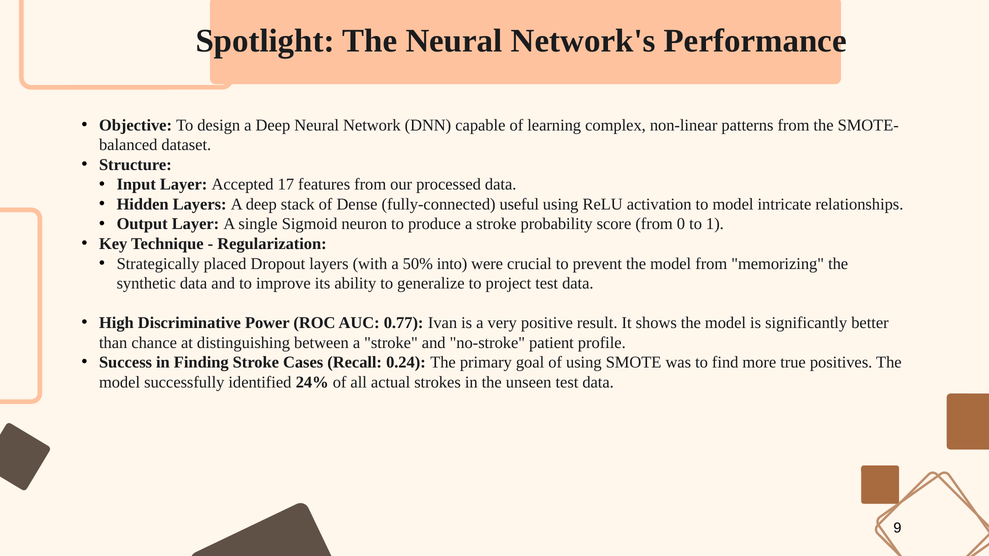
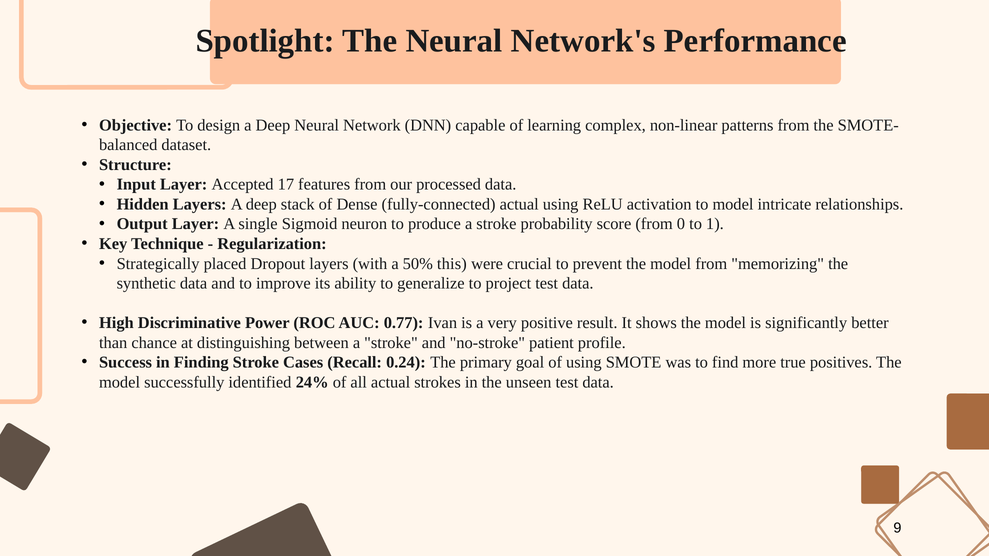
fully-connected useful: useful -> actual (519, 204)
into: into -> this (452, 264)
